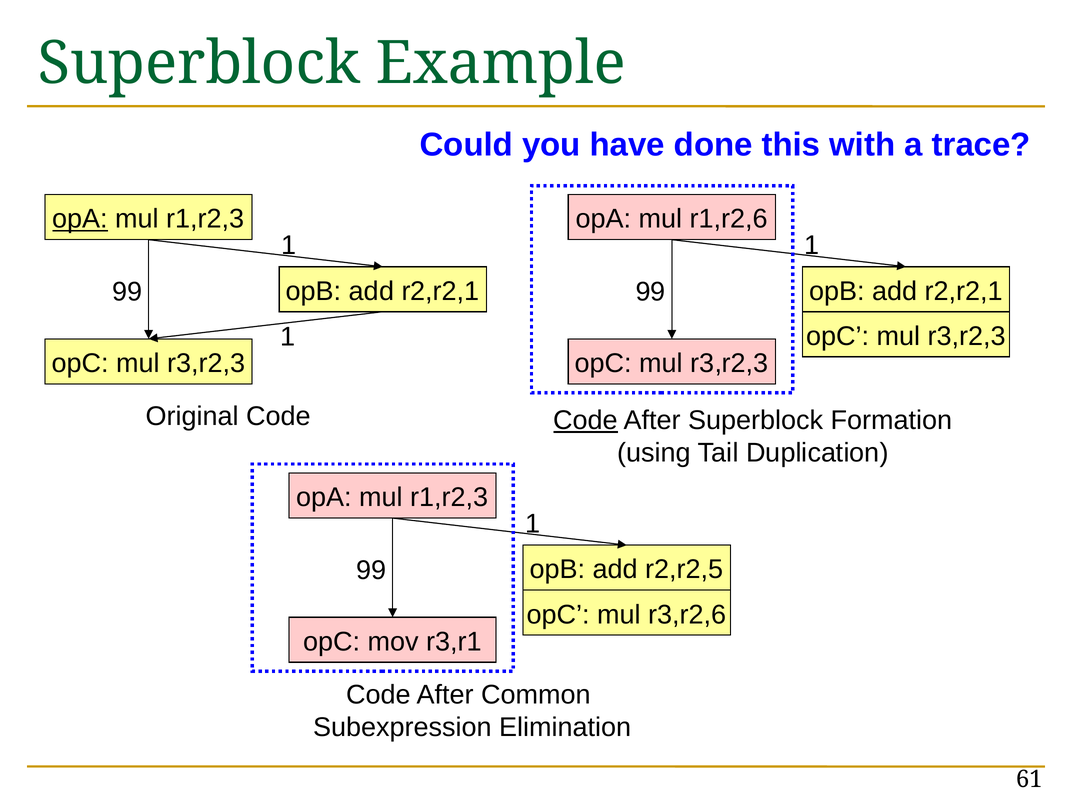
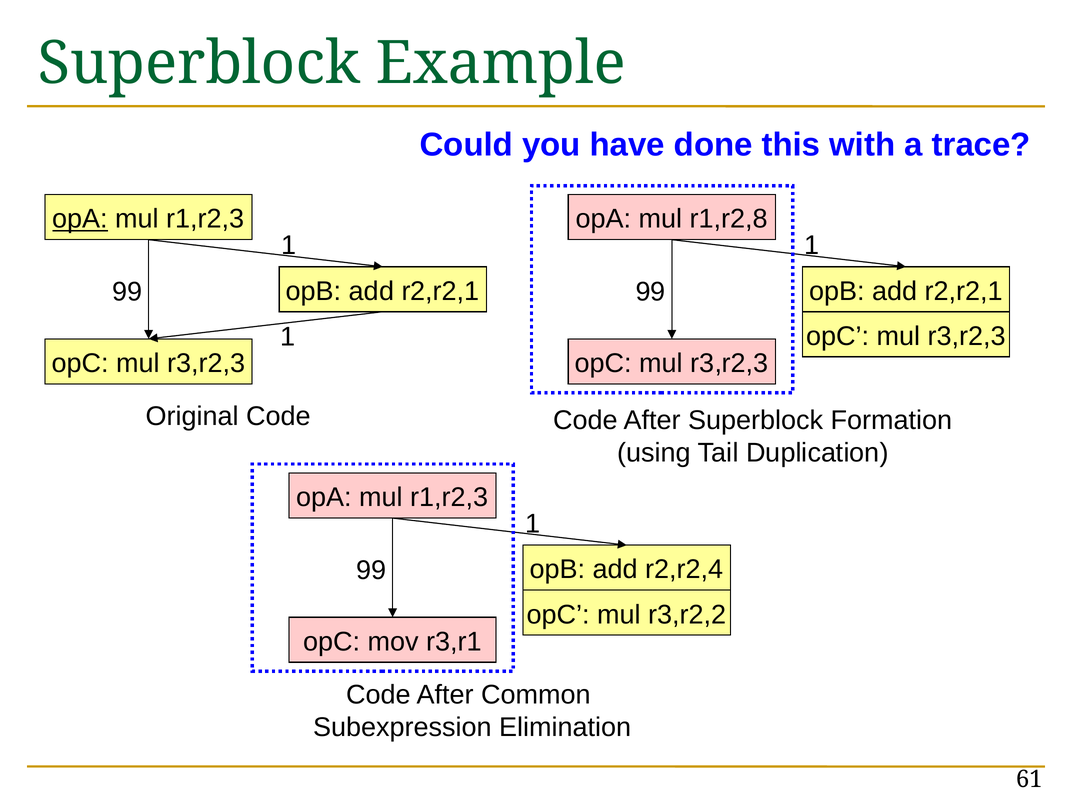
r1,r2,6: r1,r2,6 -> r1,r2,8 (729, 219)
Code underline: present -> none (586, 420)
r2,r2,5: r2,r2,5 -> r2,r2,4 (684, 569)
r3,r2,6: r3,r2,6 -> r3,r2,2 (687, 614)
